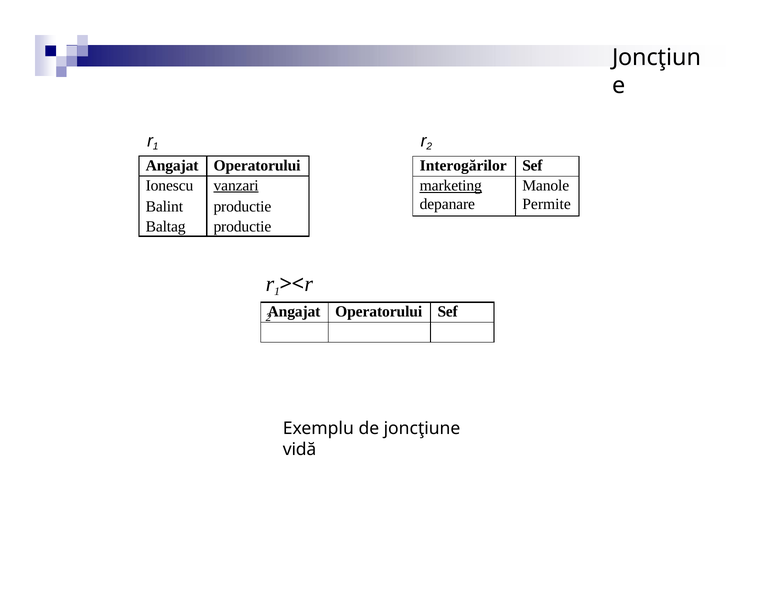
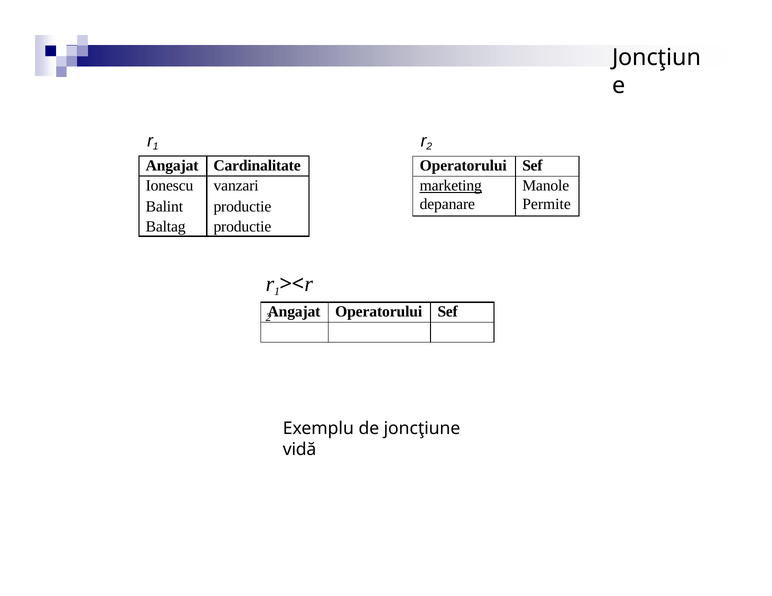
Operatorului: Operatorului -> Cardinalitate (257, 166)
Interogărilor: Interogărilor -> Operatorului (463, 166)
vanzari underline: present -> none (236, 186)
